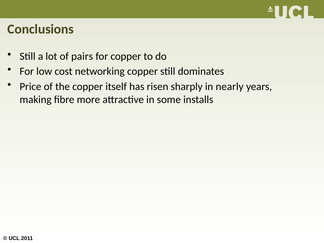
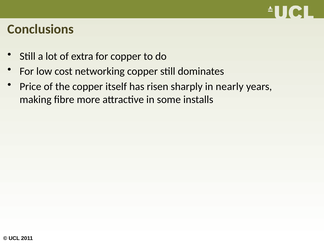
pairs: pairs -> extra (82, 56)
